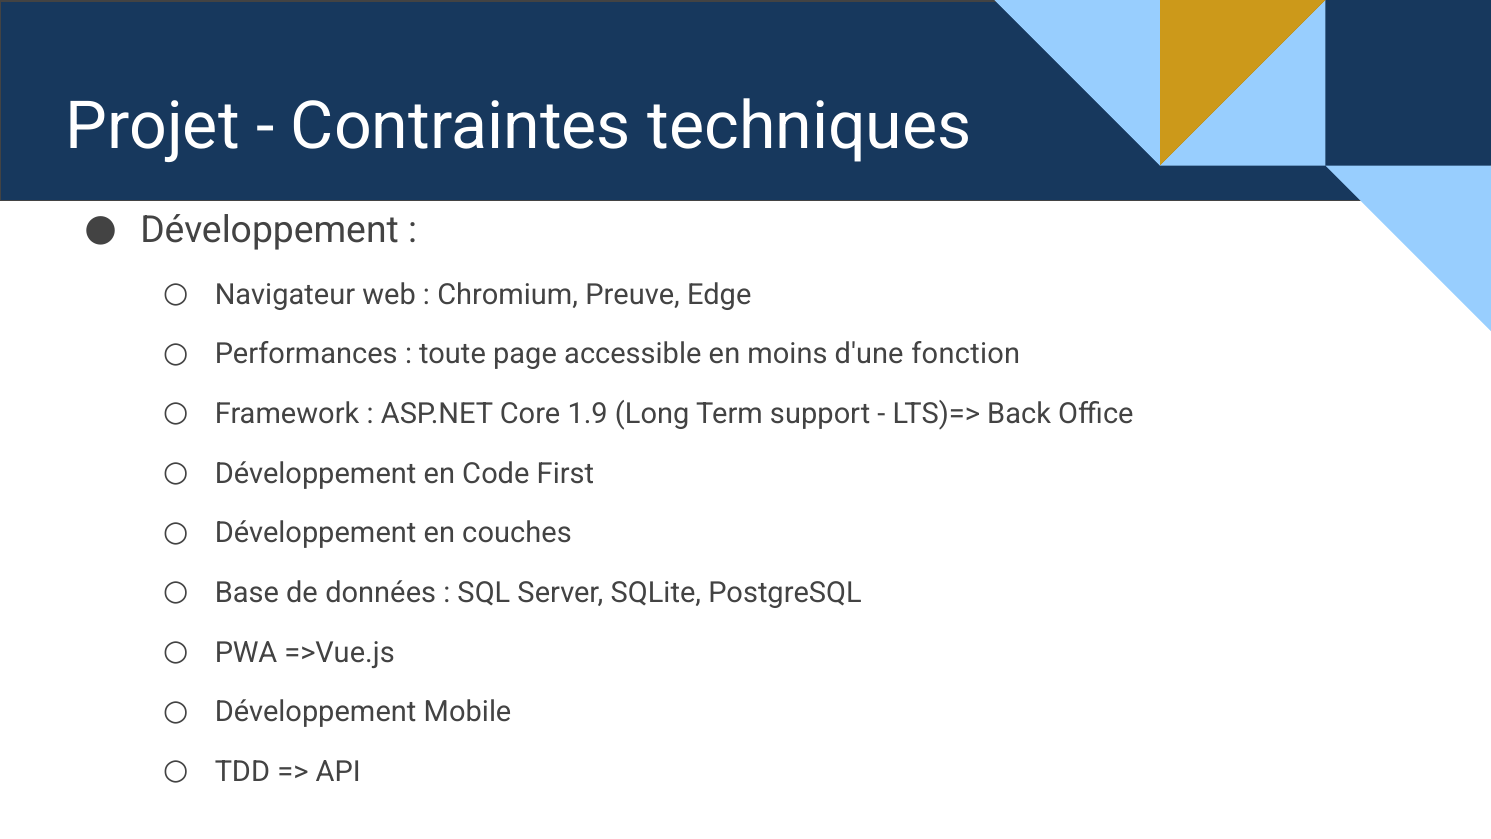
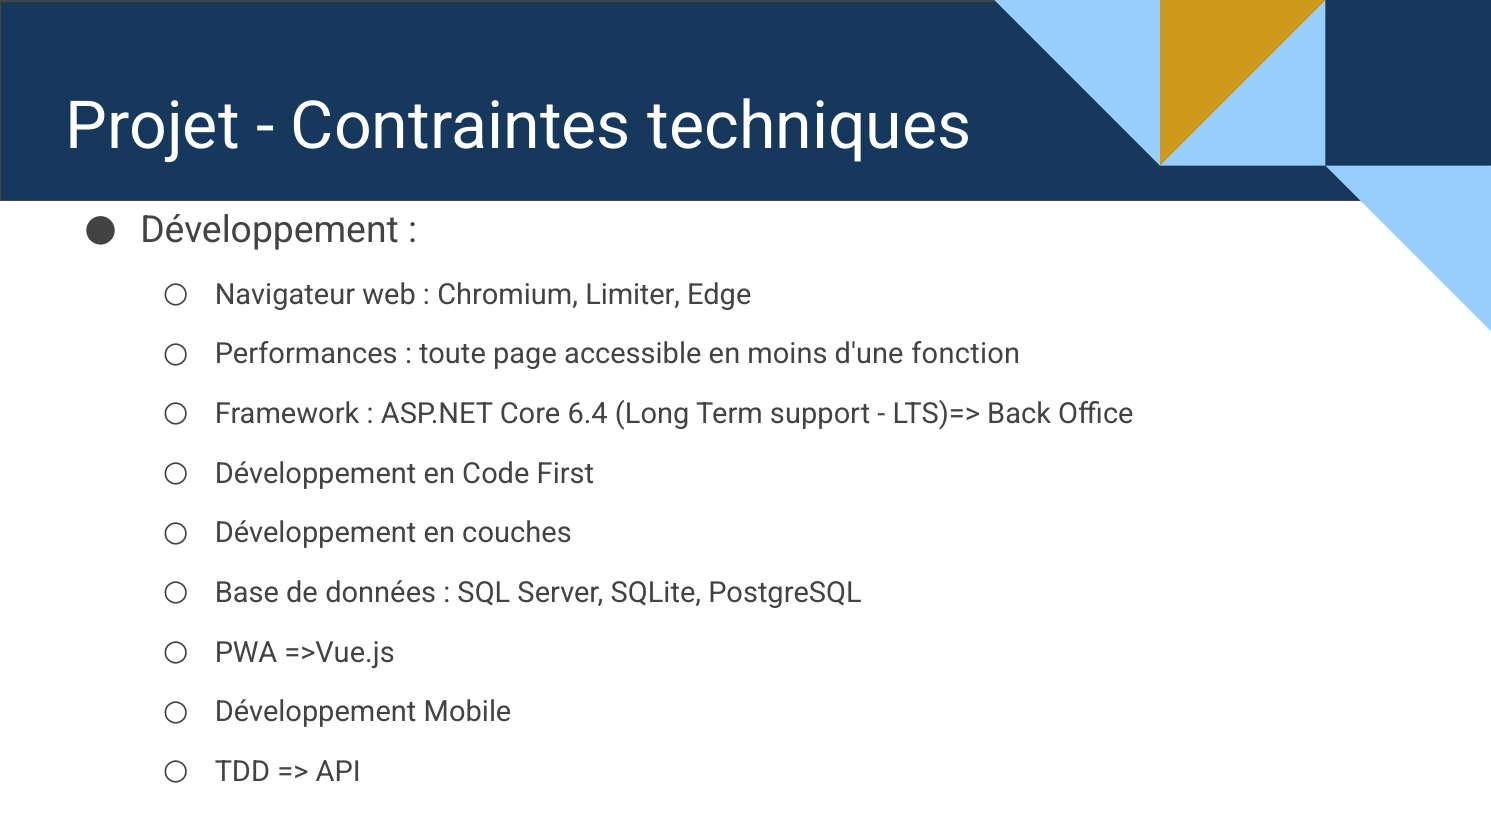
Preuve: Preuve -> Limiter (633, 294)
1.9: 1.9 -> 6.4 (588, 414)
